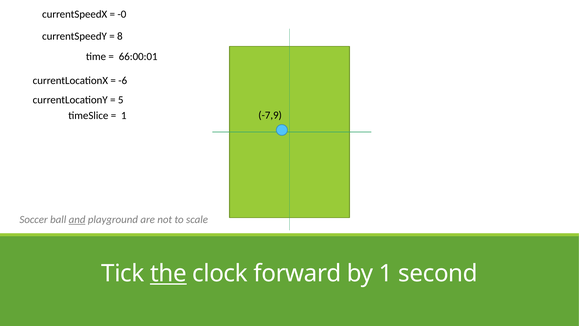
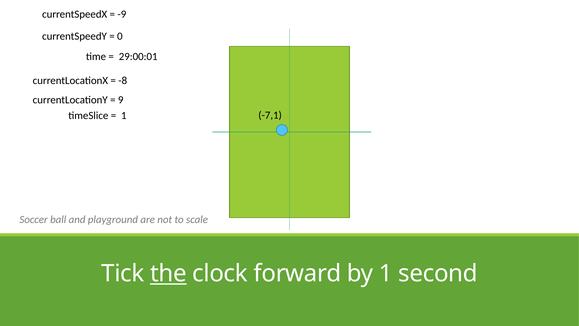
-0: -0 -> -9 (122, 14)
8: 8 -> 0 (120, 36)
66:00:01: 66:00:01 -> 29:00:01 (138, 57)
-6: -6 -> -8 (123, 81)
5: 5 -> 9 (121, 100)
-7,9: -7,9 -> -7,1 (270, 115)
and underline: present -> none (77, 219)
